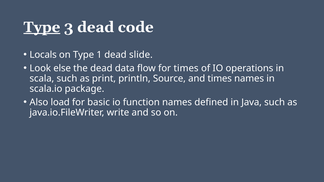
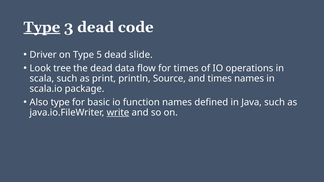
Locals: Locals -> Driver (43, 55)
1: 1 -> 5 (99, 55)
else: else -> tree (62, 68)
Also load: load -> type (60, 102)
write underline: none -> present (118, 113)
